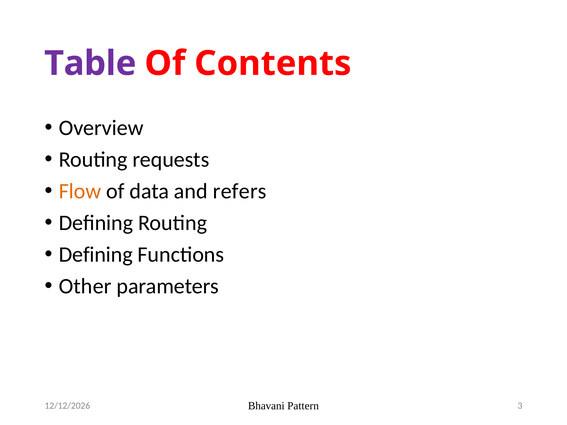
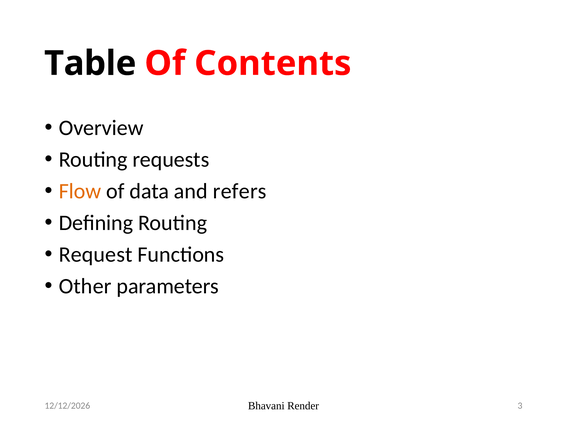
Table colour: purple -> black (90, 64)
Defining: Defining -> Request (96, 255)
Pattern: Pattern -> Render (303, 406)
